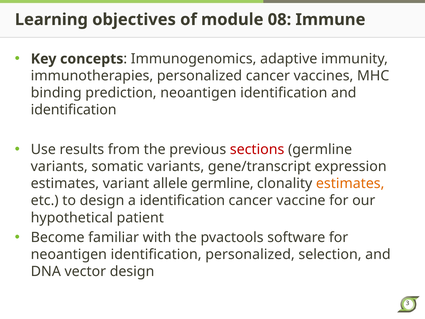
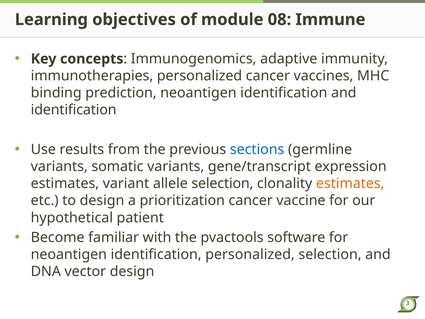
sections colour: red -> blue (257, 149)
allele germline: germline -> selection (222, 183)
a identification: identification -> prioritization (182, 200)
